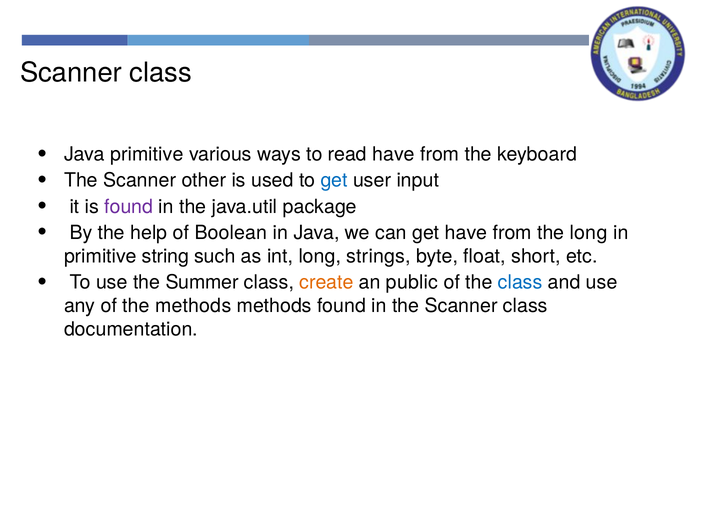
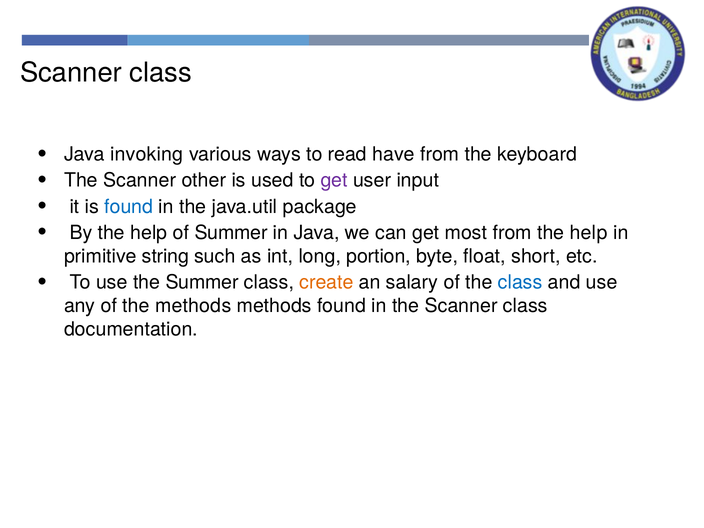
Java primitive: primitive -> invoking (147, 154)
get colour: blue -> purple (334, 181)
found colour: purple -> blue (129, 207)
of Boolean: Boolean -> Summer (231, 233)
get have: have -> most (466, 233)
from the long: long -> help (589, 233)
strings: strings -> portion (379, 256)
public: public -> salary (412, 282)
